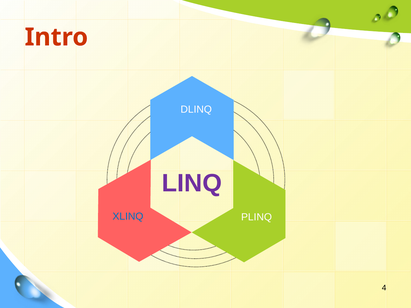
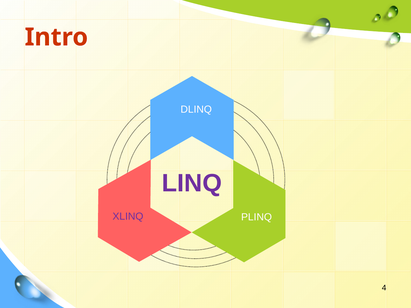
XLINQ colour: blue -> purple (128, 216)
